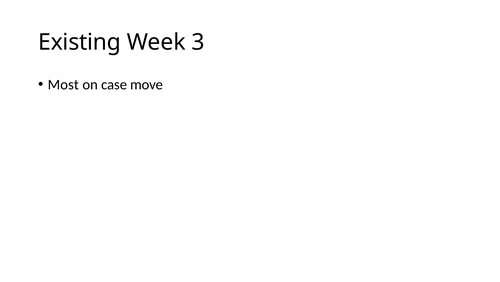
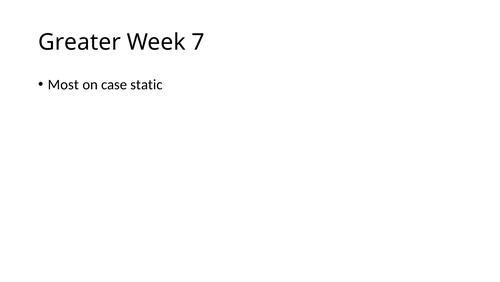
Existing: Existing -> Greater (79, 42)
3: 3 -> 7 (198, 42)
move: move -> static (146, 85)
